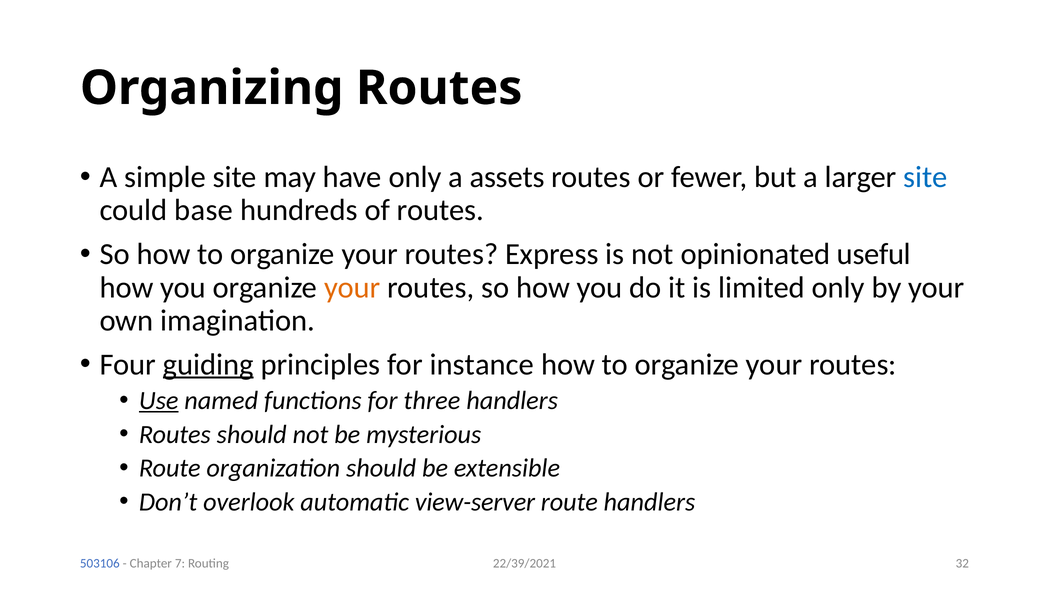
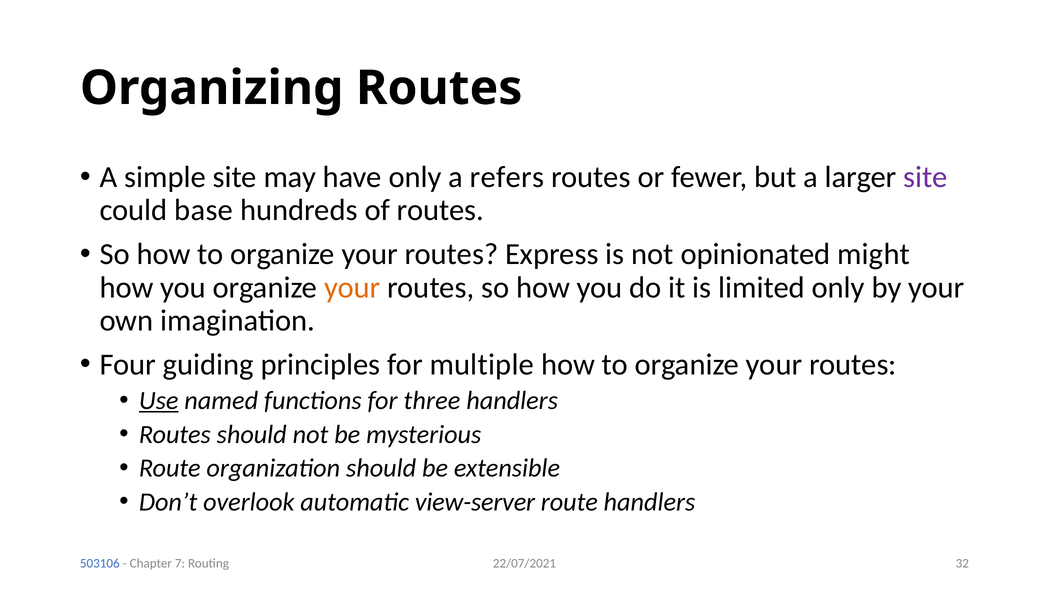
assets: assets -> refers (507, 177)
site colour: blue -> purple (926, 177)
useful: useful -> might (874, 254)
guiding underline: present -> none (208, 364)
instance: instance -> multiple (482, 364)
22/39/2021: 22/39/2021 -> 22/07/2021 (524, 563)
